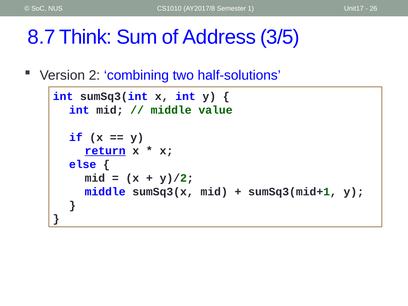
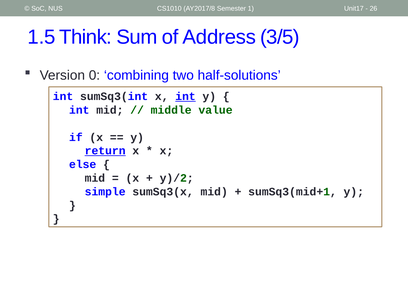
8.7: 8.7 -> 1.5 (42, 37)
2: 2 -> 0 (94, 75)
int underline: none -> present (186, 96)
middle: middle -> simple (105, 192)
